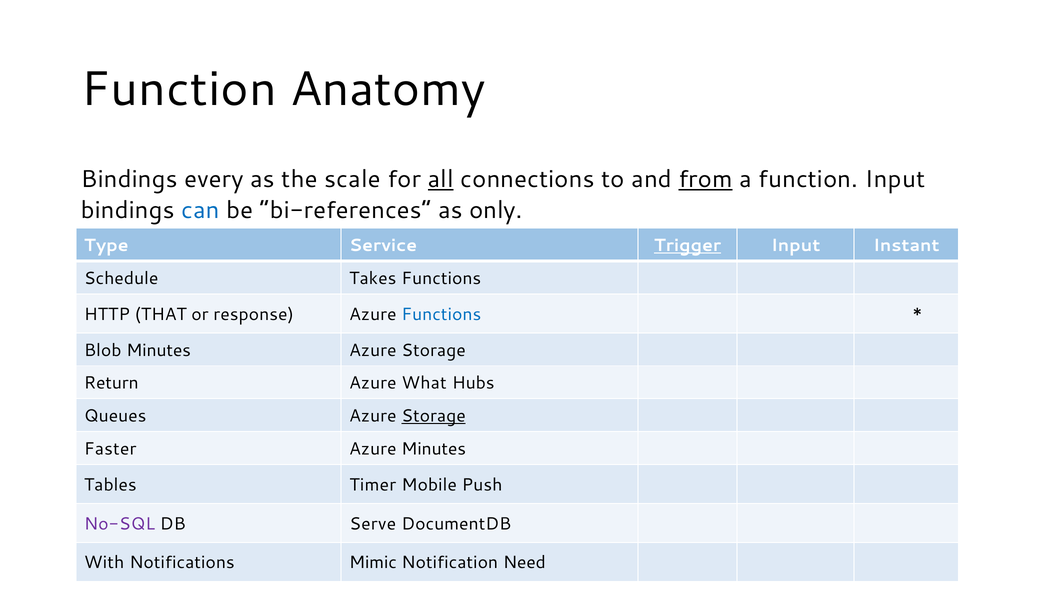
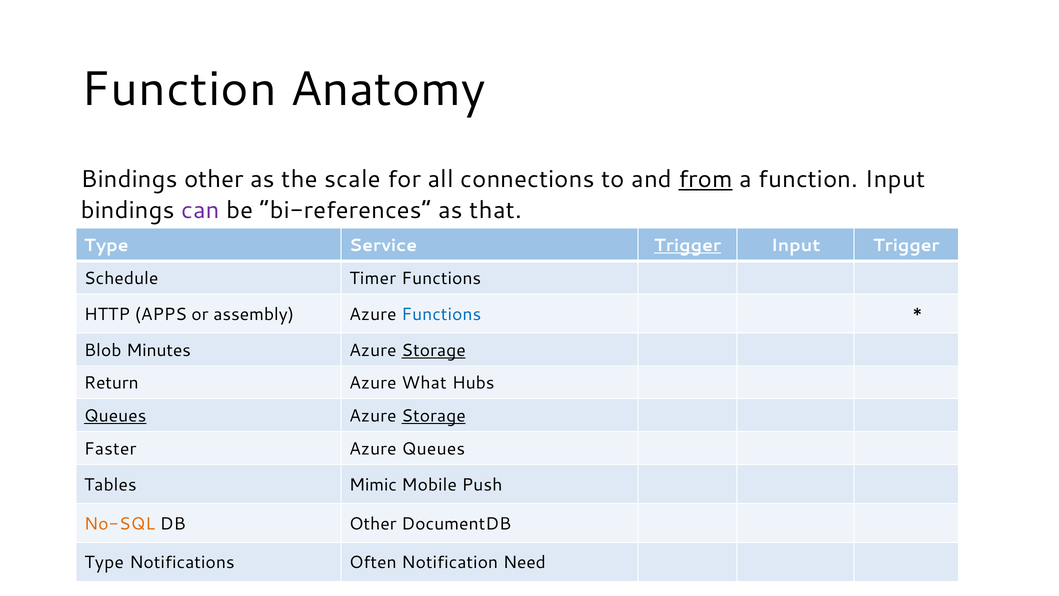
Bindings every: every -> other (214, 179)
all underline: present -> none (441, 179)
can colour: blue -> purple (201, 210)
only: only -> that (496, 210)
Input Instant: Instant -> Trigger (906, 245)
Takes: Takes -> Timer (373, 278)
THAT: THAT -> APPS (161, 314)
response: response -> assembly (254, 314)
Storage underline: none -> present (434, 350)
Queues underline: none -> present (115, 416)
Azure Minutes: Minutes -> Queues (433, 449)
Timer: Timer -> Mimic (373, 485)
No-SQL colour: purple -> orange (119, 523)
DB Serve: Serve -> Other (373, 523)
With: With -> Type (104, 562)
Mimic: Mimic -> Often (373, 562)
